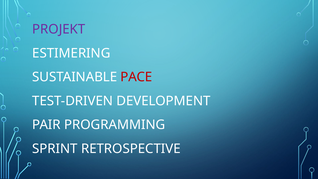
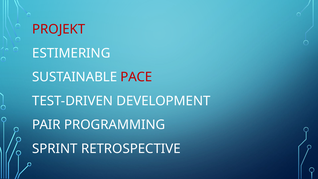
PROJEKT colour: purple -> red (59, 29)
